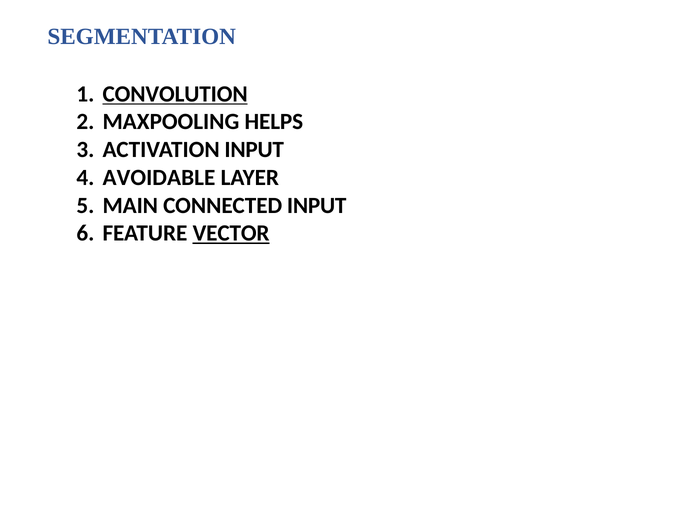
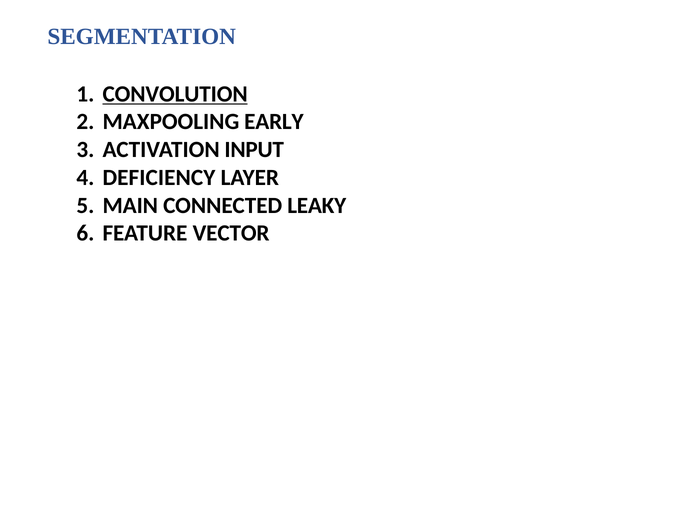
HELPS: HELPS -> EARLY (274, 122)
AVOIDABLE: AVOIDABLE -> DEFICIENCY (159, 178)
CONNECTED INPUT: INPUT -> LEAKY (317, 205)
VECTOR underline: present -> none (231, 233)
